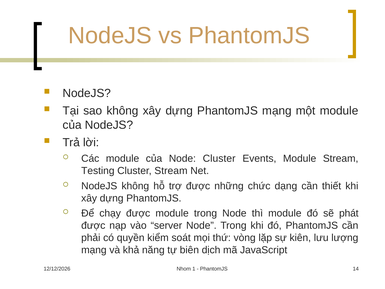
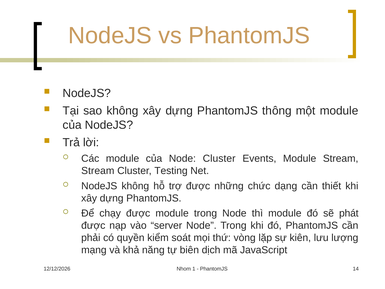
PhantomJS mạng: mạng -> thông (277, 111)
Testing: Testing -> Stream (98, 171)
Cluster Stream: Stream -> Testing (171, 171)
